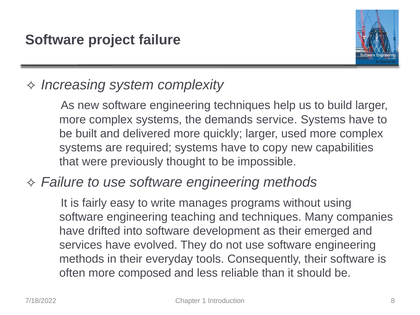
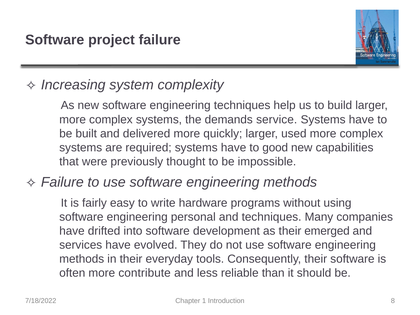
copy: copy -> good (275, 147)
manages: manages -> hardware (203, 203)
teaching: teaching -> personal (193, 217)
composed: composed -> contribute (145, 273)
